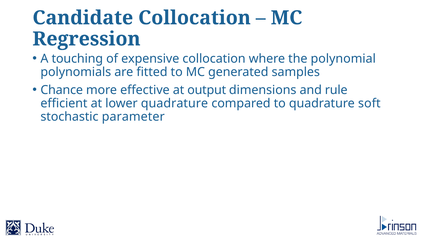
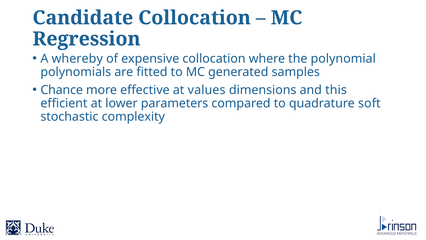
touching: touching -> whereby (77, 58)
output: output -> values (207, 90)
rule: rule -> this (336, 90)
lower quadrature: quadrature -> parameters (175, 103)
parameter: parameter -> complexity (133, 117)
